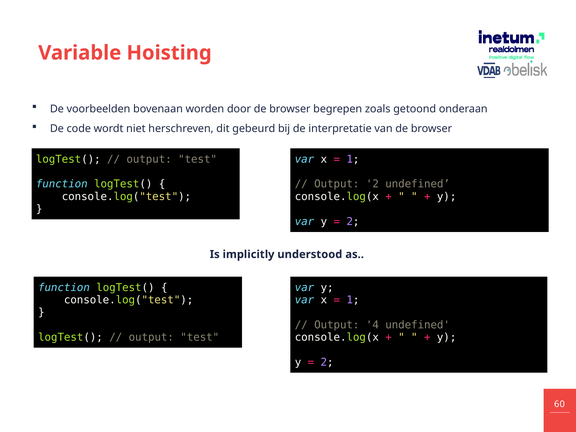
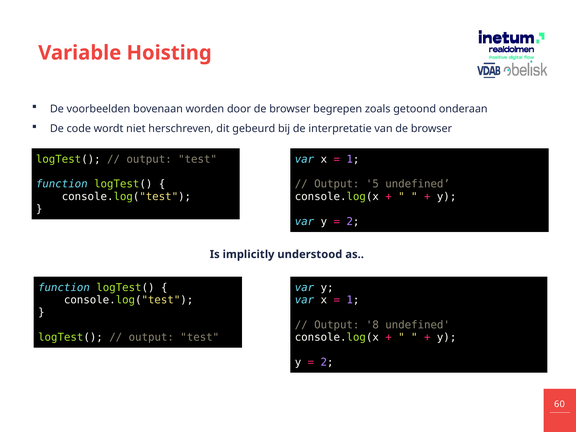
Output 2: 2 -> 5 (372, 184)
4: 4 -> 8 (372, 325)
